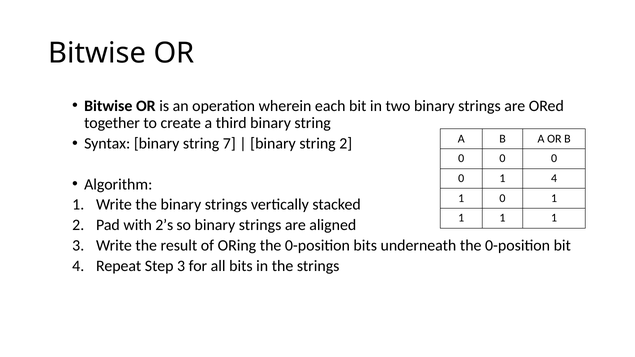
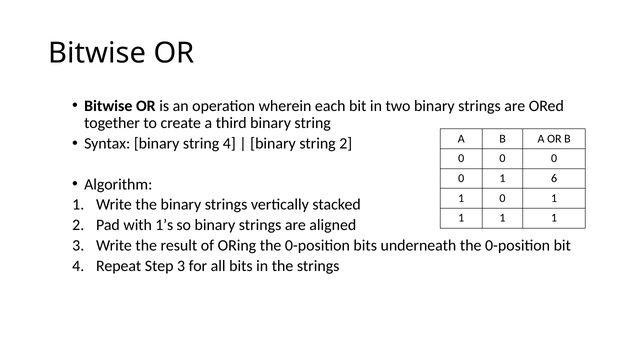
string 7: 7 -> 4 (229, 144)
1 4: 4 -> 6 (554, 178)
2’s: 2’s -> 1’s (164, 225)
